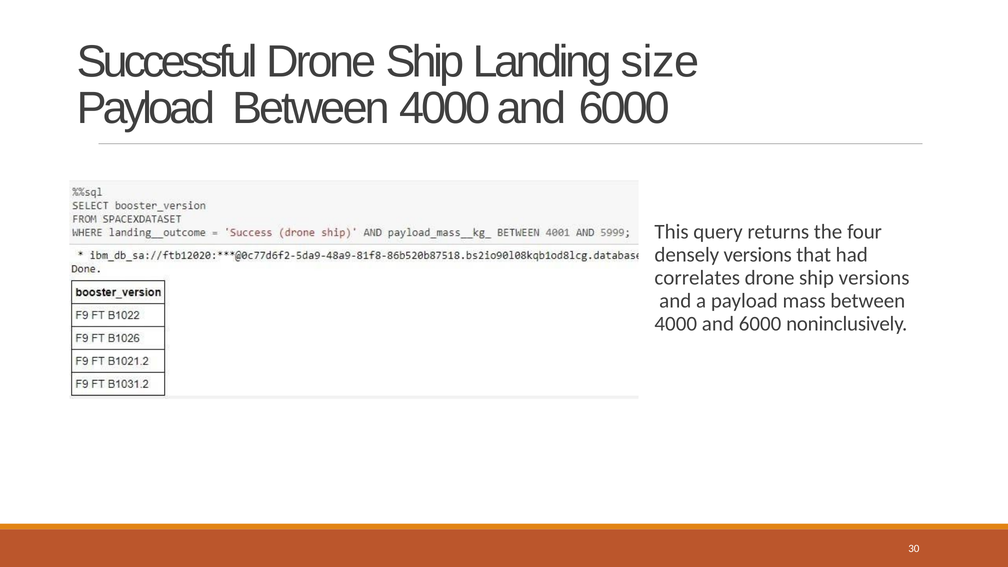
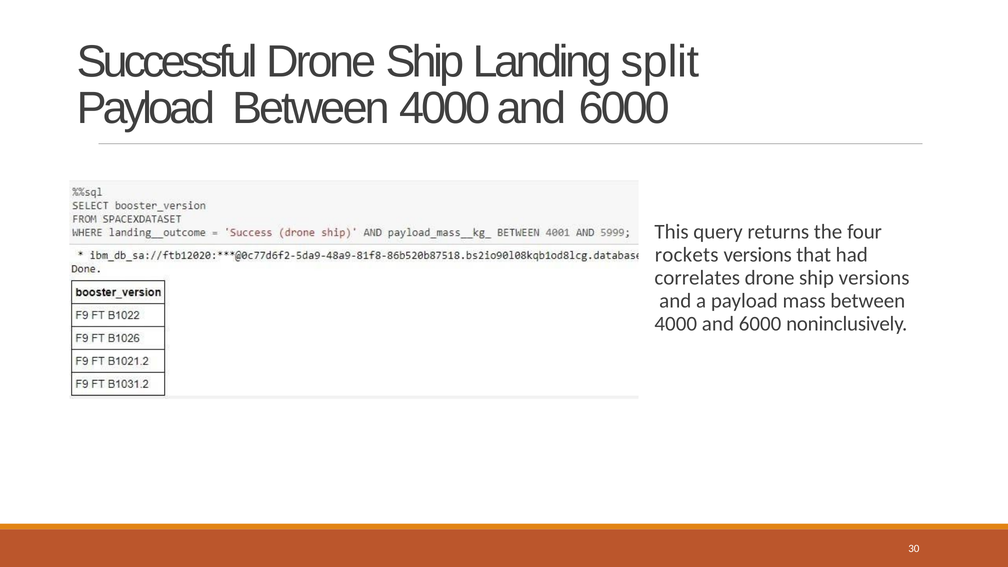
size: size -> split (660, 62)
densely: densely -> rockets (687, 255)
